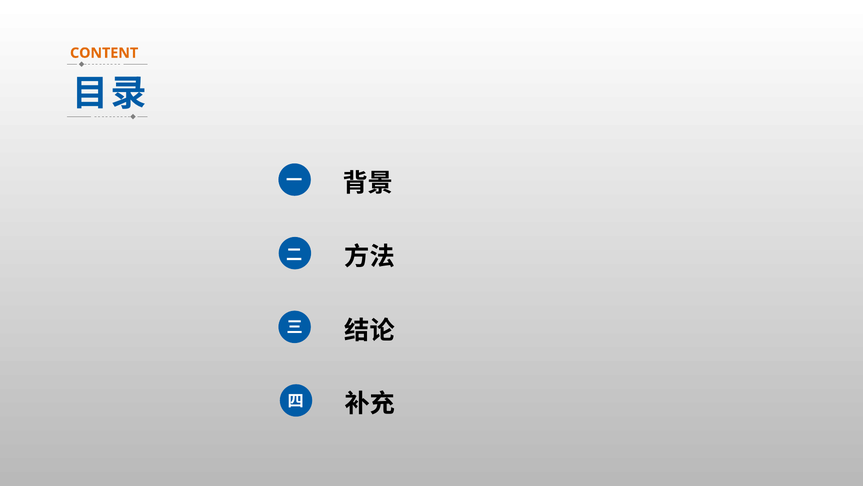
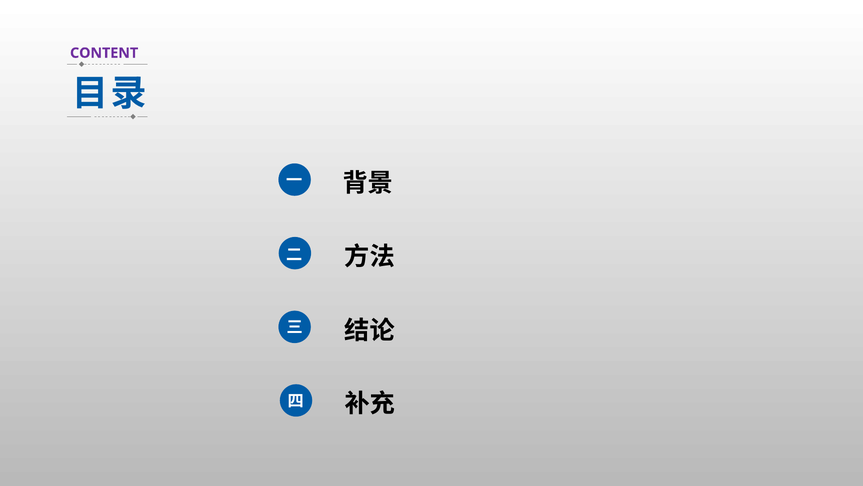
CONTENT colour: orange -> purple (104, 53)
